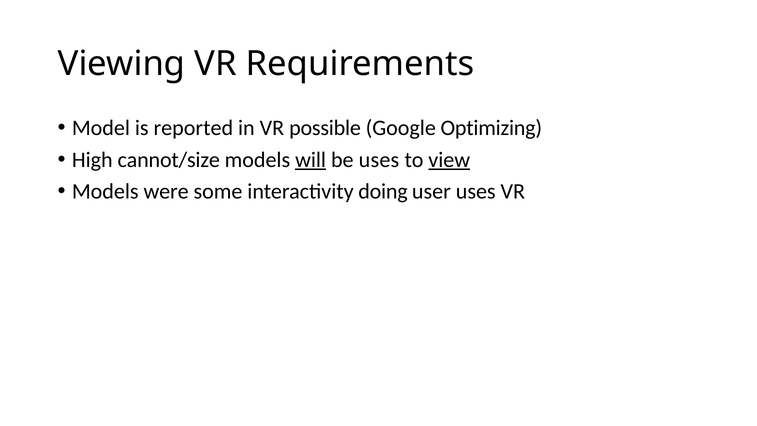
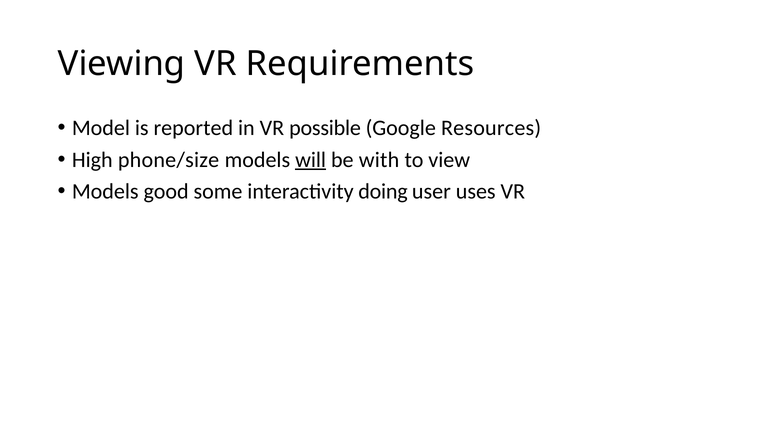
Optimizing: Optimizing -> Resources (491, 128)
cannot/size: cannot/size -> phone/size (169, 160)
be uses: uses -> with (379, 160)
view underline: present -> none (449, 160)
were: were -> good (166, 191)
